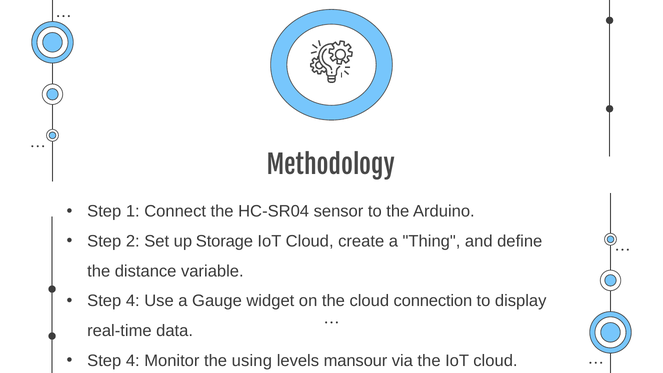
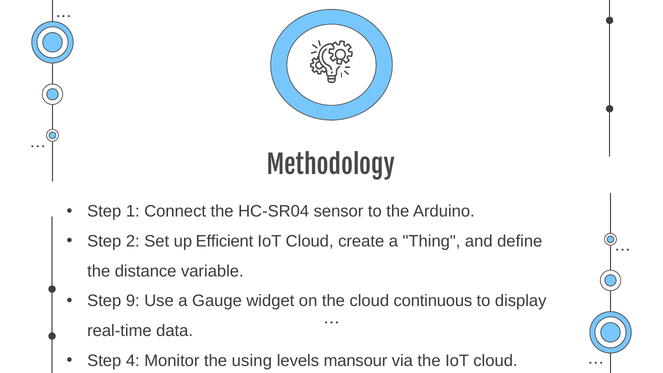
Storage: Storage -> Efficient (224, 241)
4: 4 -> 9 (133, 301)
connection: connection -> continuous (433, 301)
